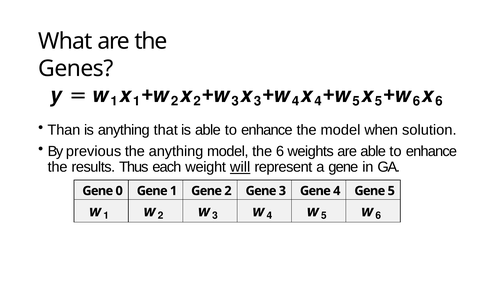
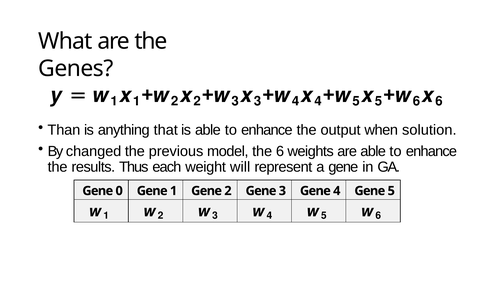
the model: model -> output (341, 130)
previous: previous -> changed (94, 151)
the anything: anything -> previous (176, 151)
will underline: present -> none (240, 167)
